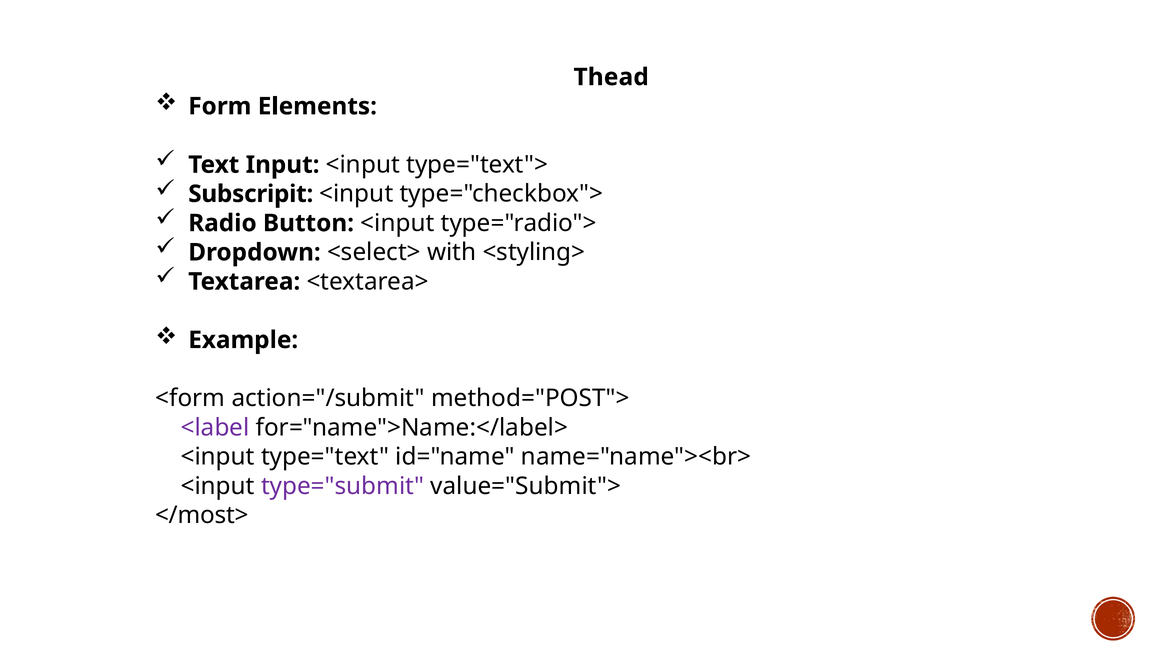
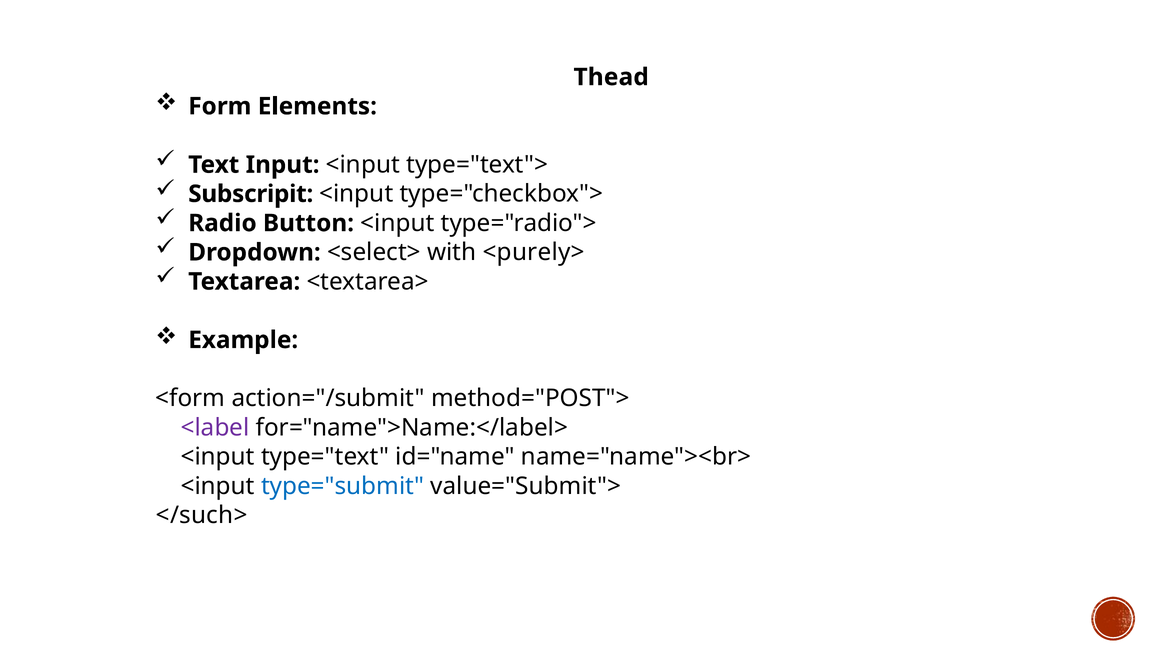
<styling>: <styling> -> <purely> (534, 252)
type="submit colour: purple -> blue (343, 486)
</most>: </most> -> </such> (202, 515)
